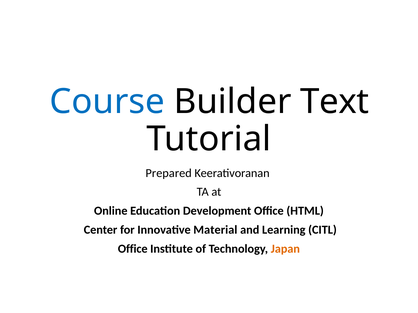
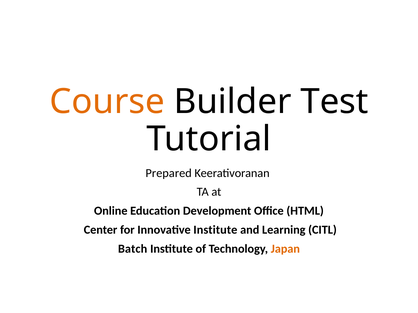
Course colour: blue -> orange (107, 102)
Text: Text -> Test (334, 102)
Innovative Material: Material -> Institute (215, 230)
Office: Office -> Batch (133, 249)
